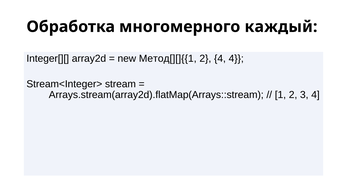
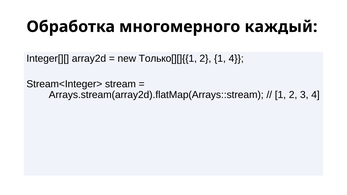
Метод[][]{{1: Метод[][]{{1 -> Только[][]{{1 (168, 59)
2 4: 4 -> 1 (220, 59)
